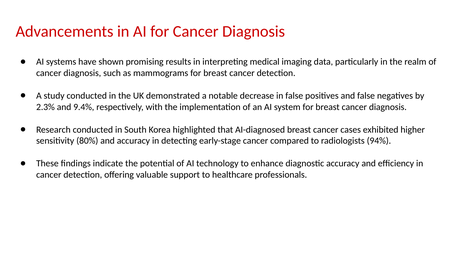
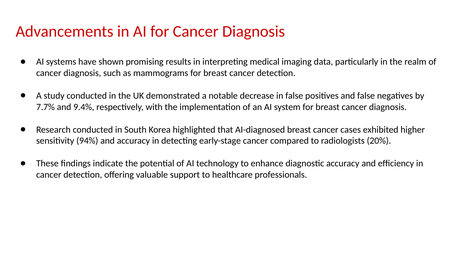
2.3%: 2.3% -> 7.7% (45, 107)
80%: 80% -> 94% (87, 141)
94%: 94% -> 20% (379, 141)
